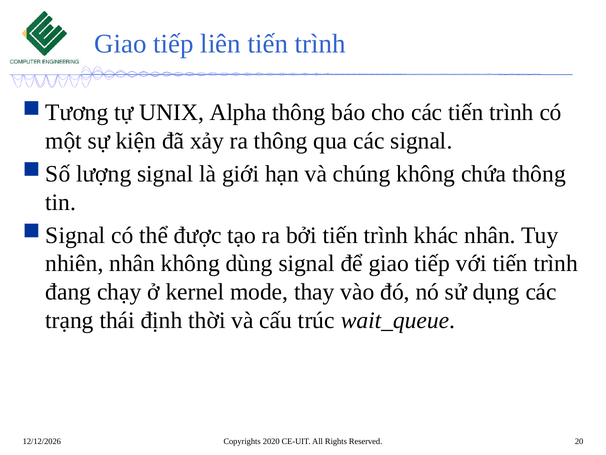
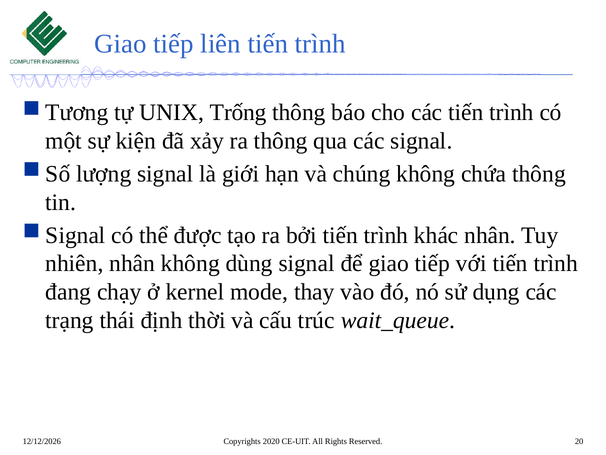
Alpha: Alpha -> Trống (238, 112)
